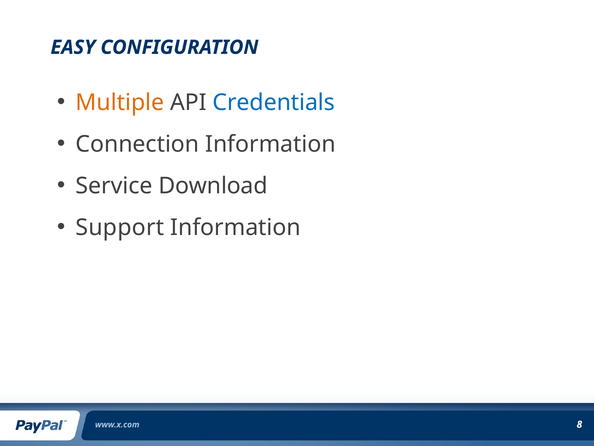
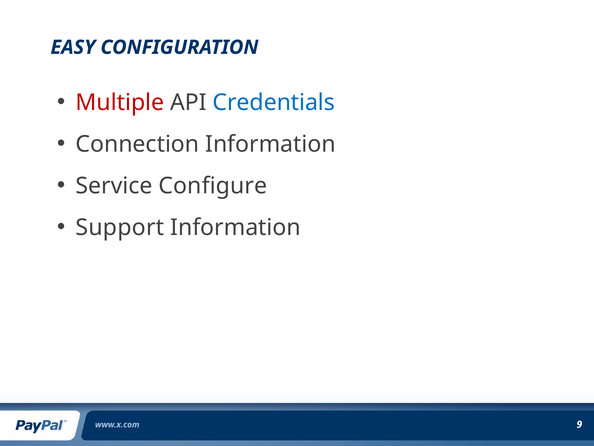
Multiple colour: orange -> red (120, 102)
Download: Download -> Configure (213, 186)
8: 8 -> 9 (579, 424)
